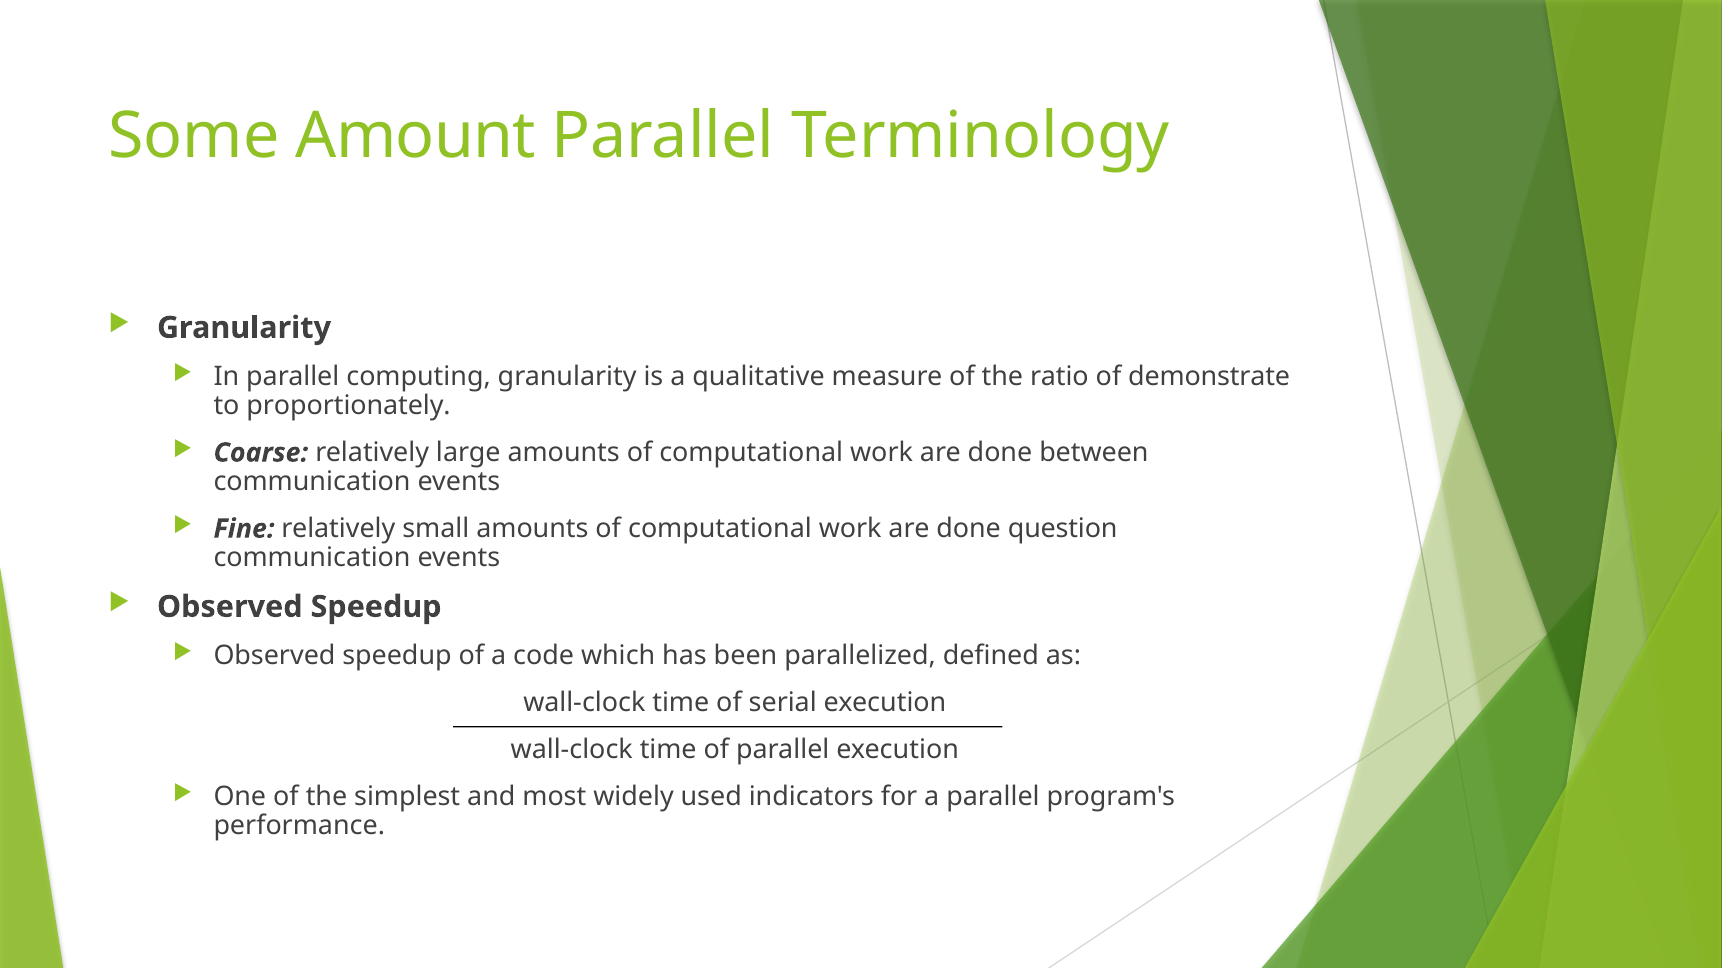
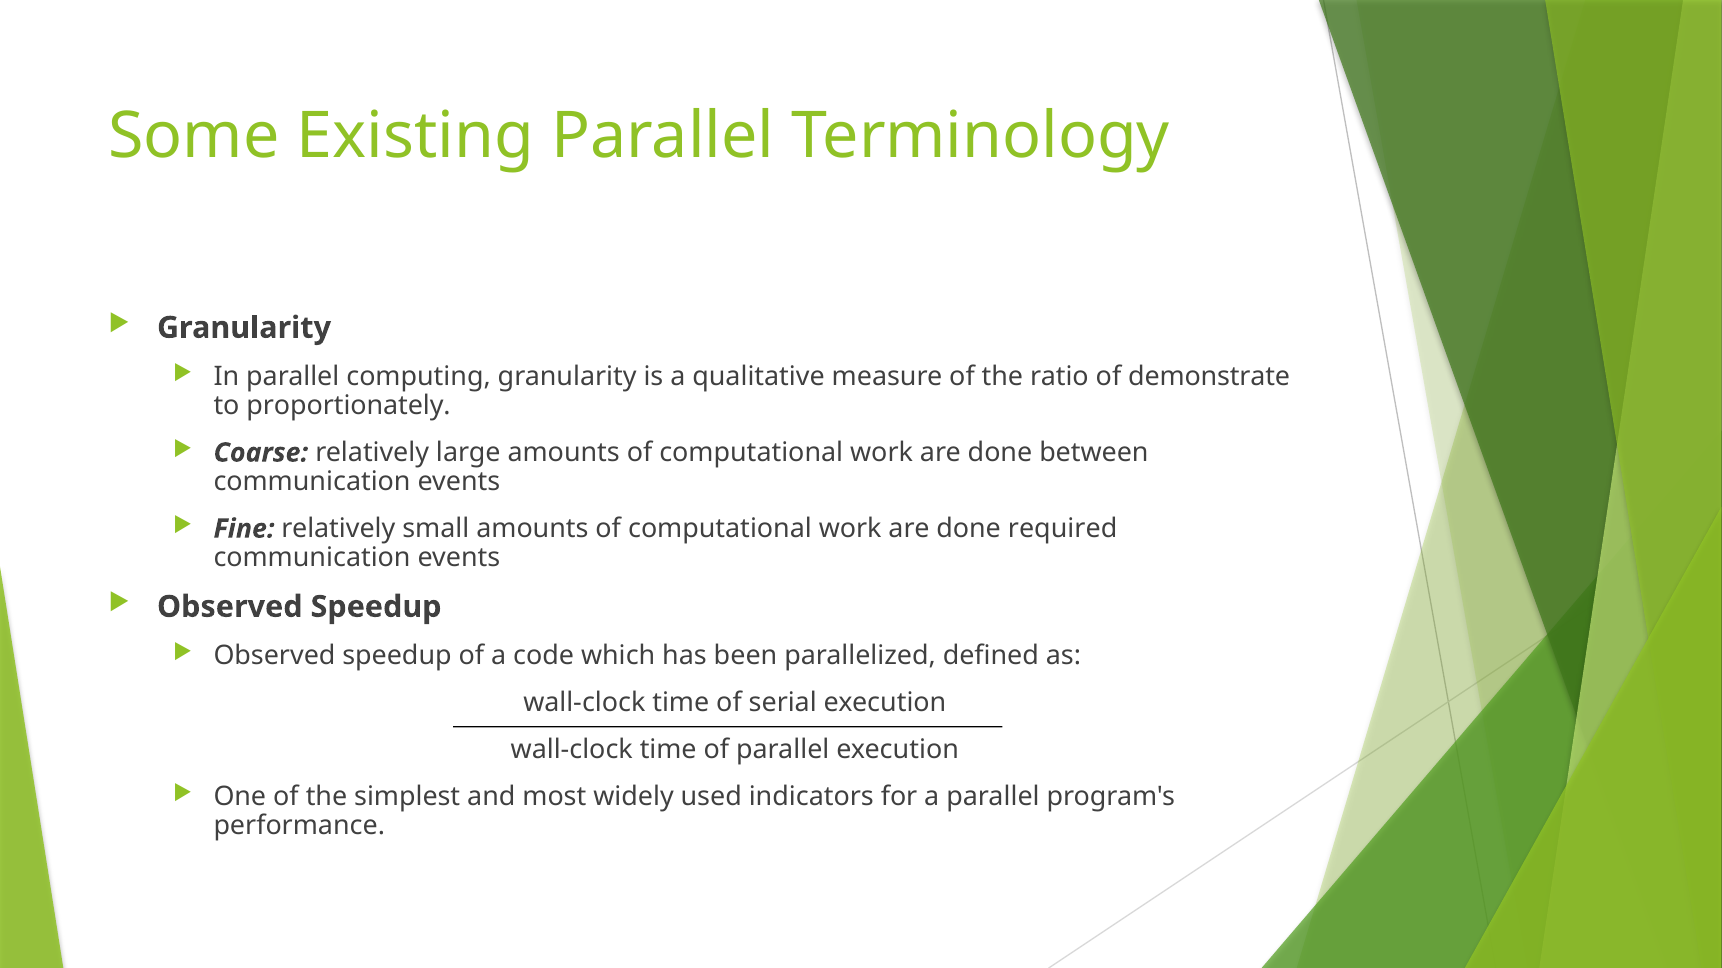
Amount: Amount -> Existing (415, 136)
question: question -> required (1063, 529)
